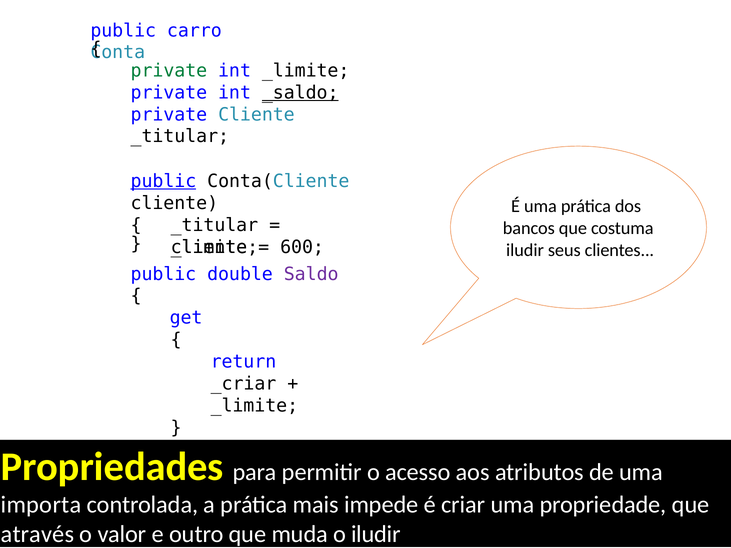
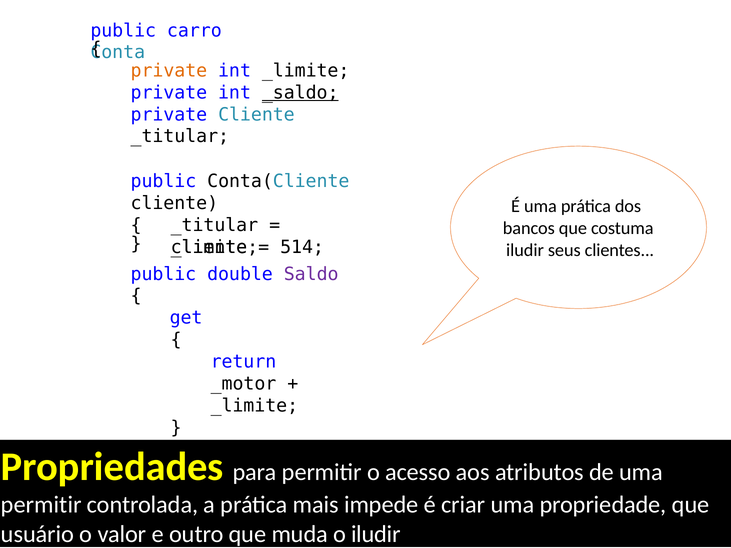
private colour: green -> orange (169, 71)
public underline: present -> none (163, 181)
600: 600 -> 514 (302, 247)
_criar: _criar -> _motor (243, 384)
importa: importa -> permitir (41, 505)
através: através -> usuário (38, 534)
